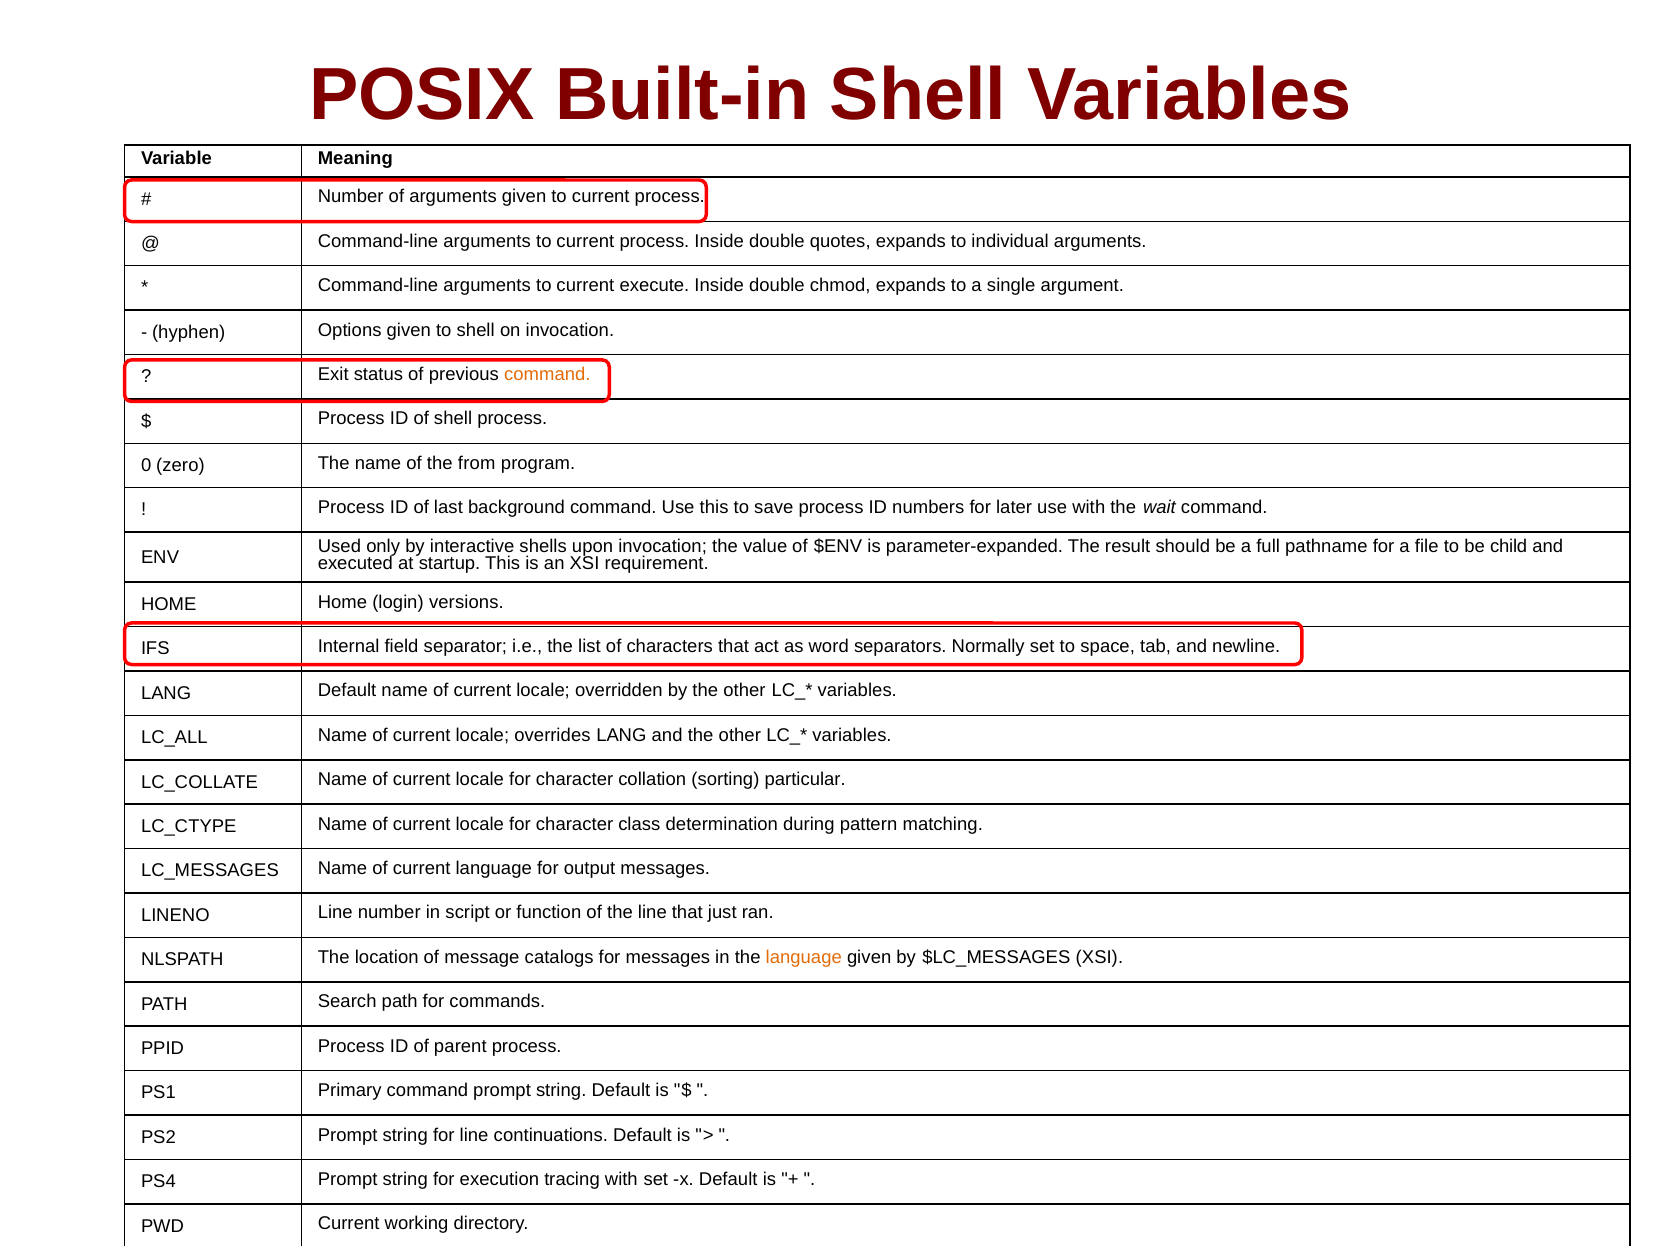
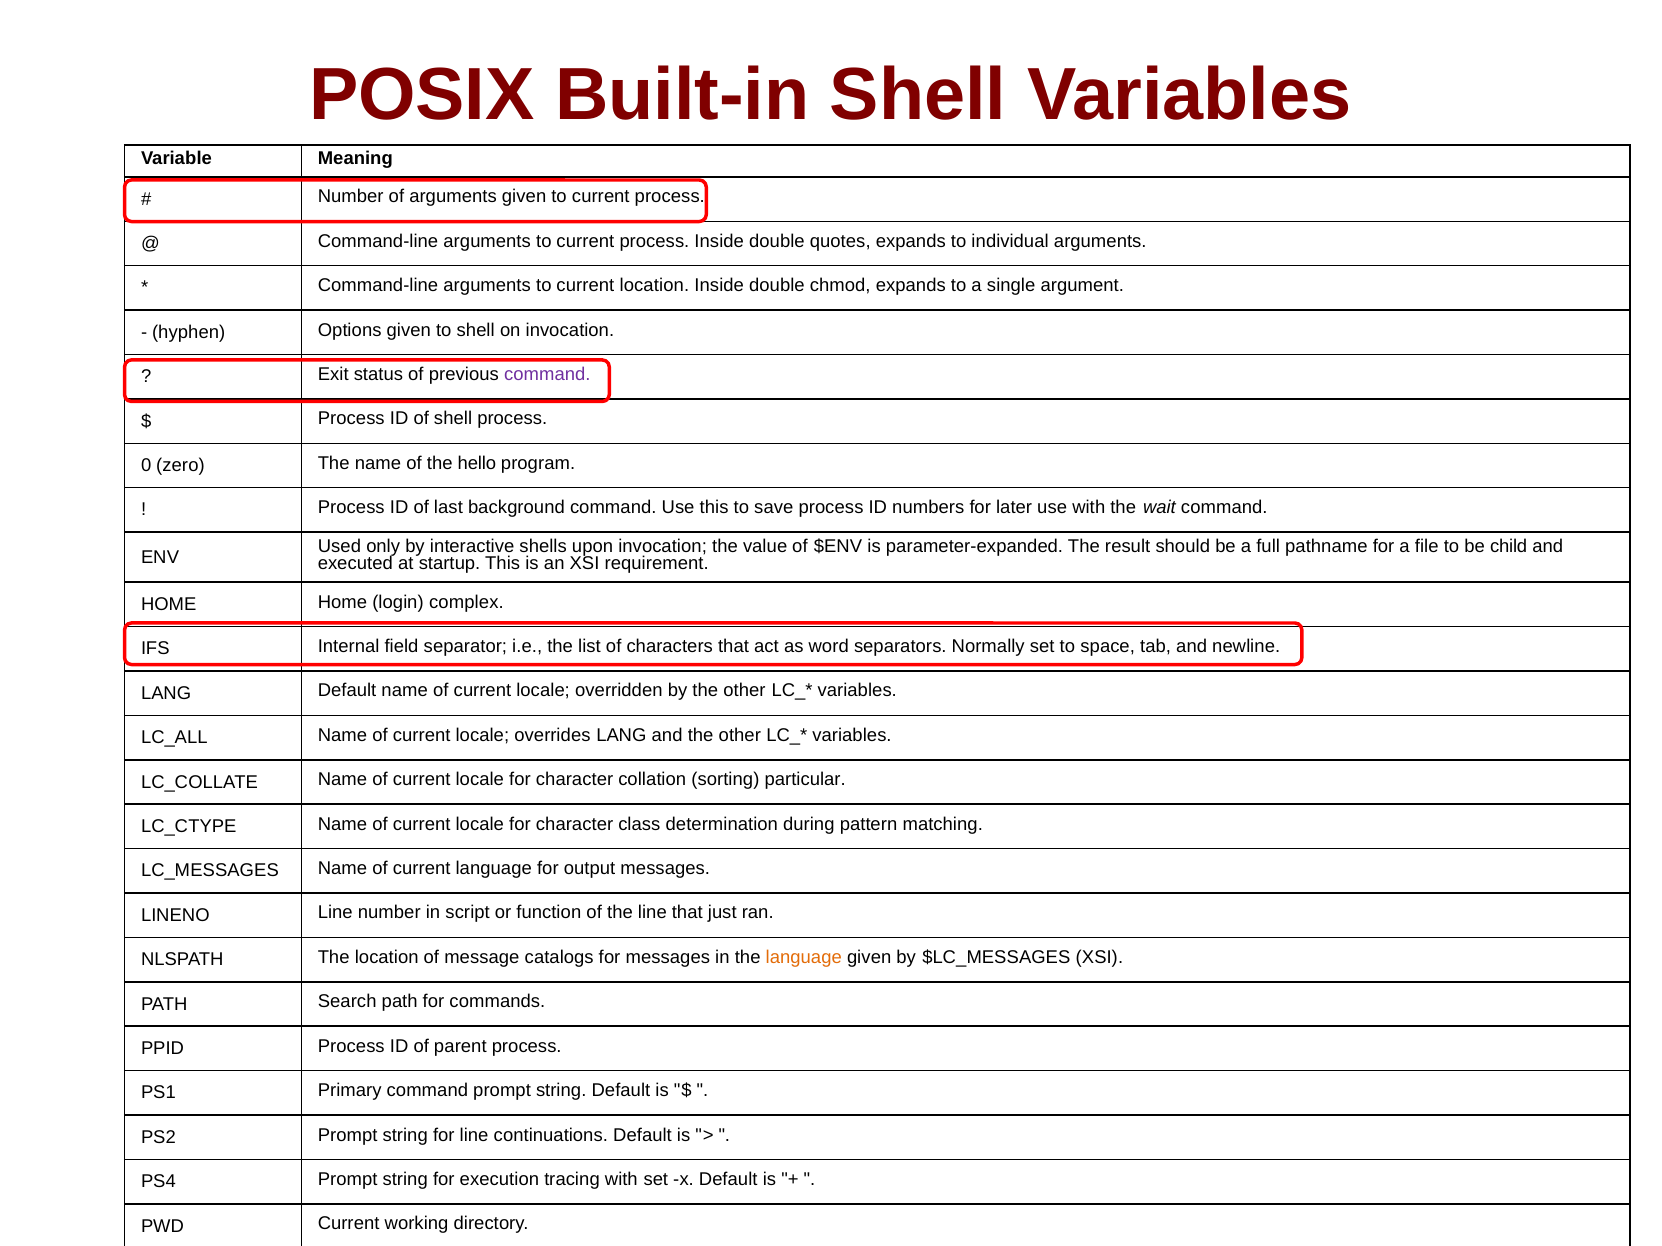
current execute: execute -> location (654, 286)
command colour: orange -> purple (547, 375)
from: from -> hello (477, 463)
versions: versions -> complex (466, 602)
